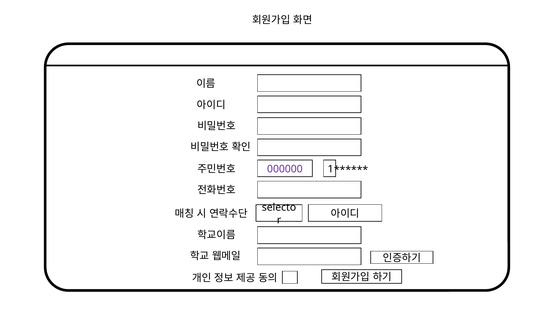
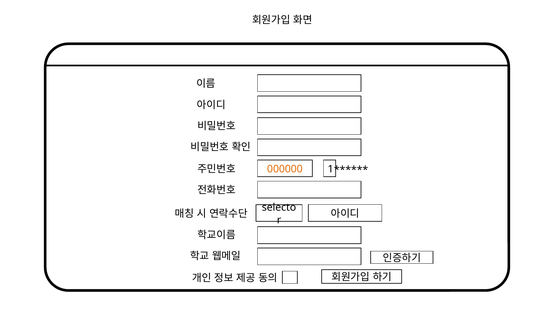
000000 colour: purple -> orange (285, 169)
